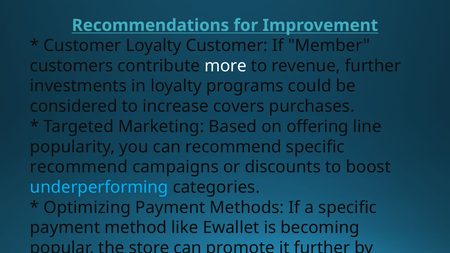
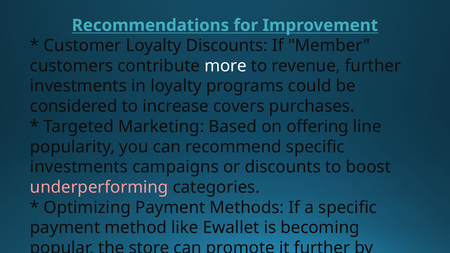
Loyalty Customer: Customer -> Discounts (227, 46)
recommend: recommend -> investments (79, 167)
underperforming colour: light blue -> pink (99, 187)
